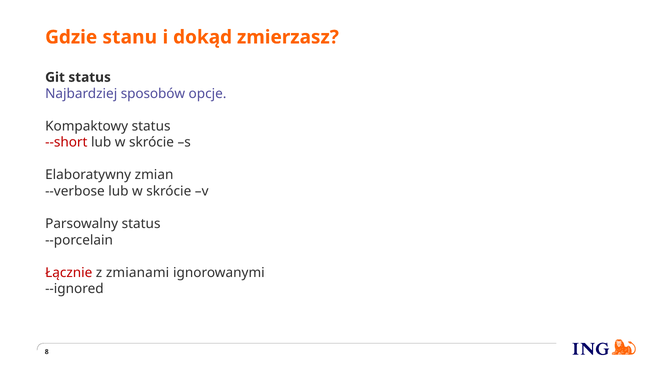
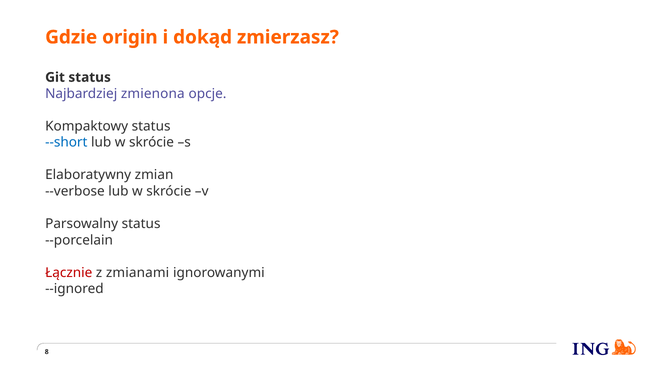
stanu: stanu -> origin (130, 37)
sposobów: sposobów -> zmienona (153, 94)
--short colour: red -> blue (66, 142)
